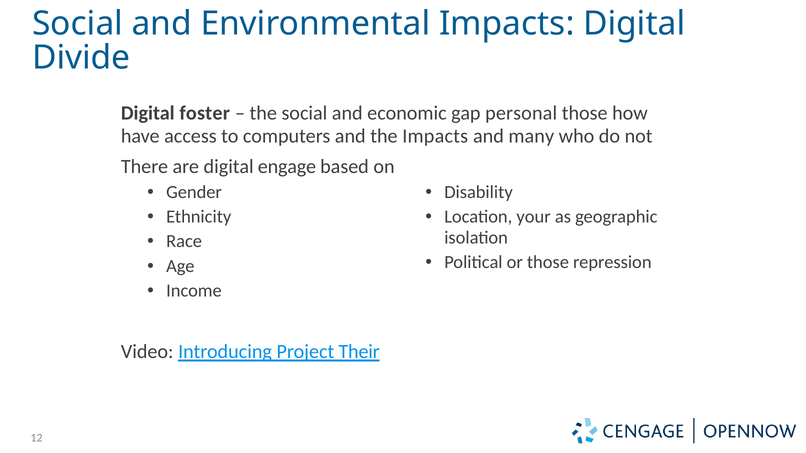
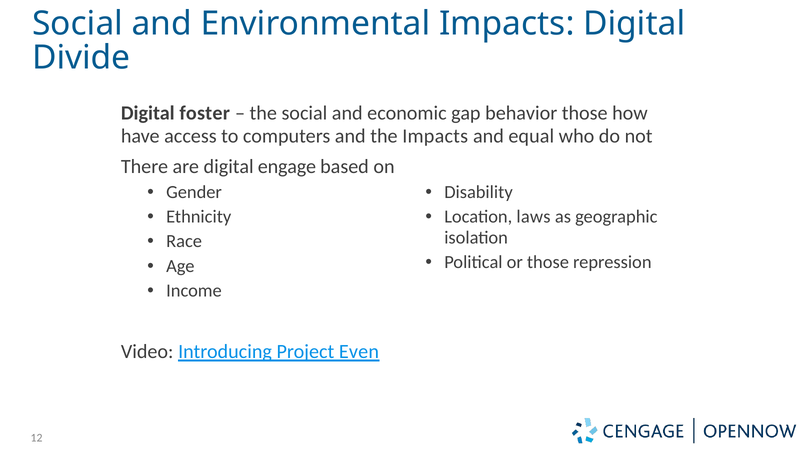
personal: personal -> behavior (521, 113)
many: many -> equal (531, 136)
your: your -> laws (534, 217)
Their: Their -> Even (359, 352)
